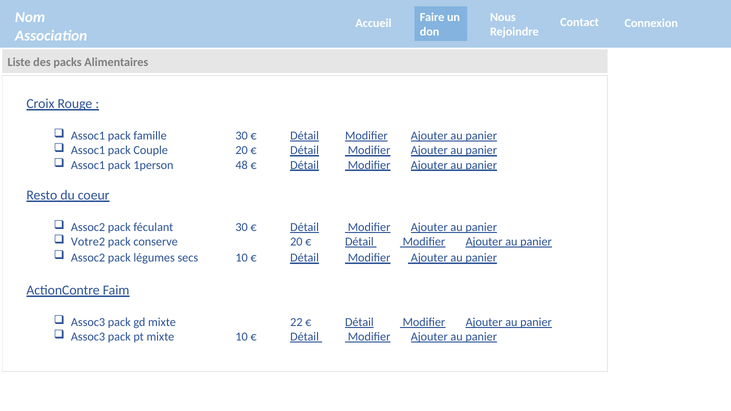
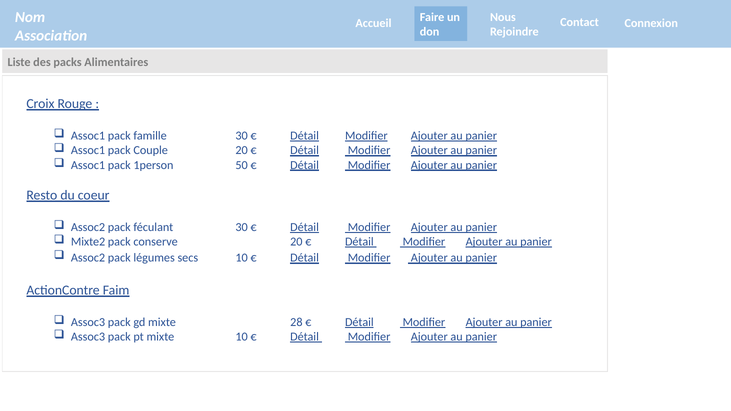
48: 48 -> 50 (242, 165)
Votre2: Votre2 -> Mixte2 (88, 242)
22: 22 -> 28 (296, 322)
